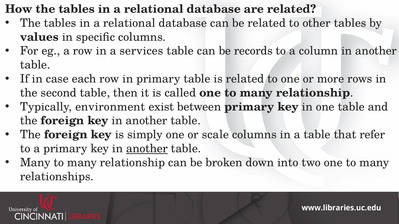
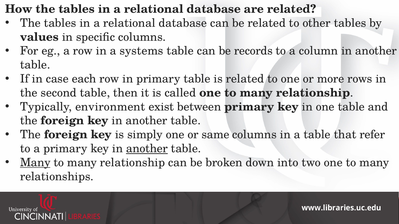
services: services -> systems (141, 51)
scale: scale -> same (216, 135)
Many underline: none -> present (35, 163)
